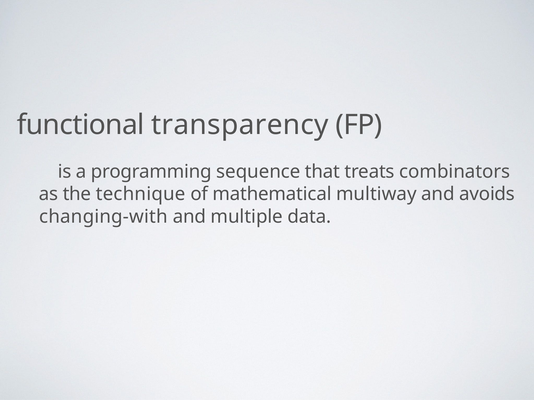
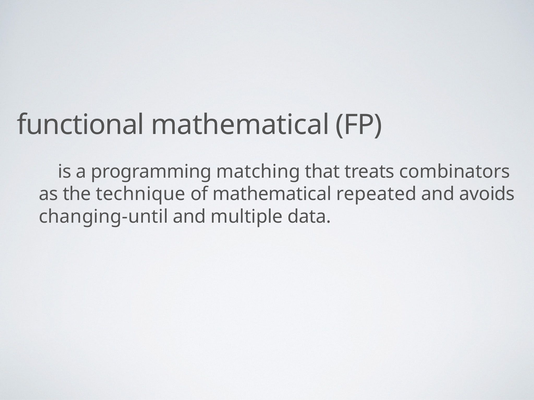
functional transparency: transparency -> mathematical (240, 125)
sequence: sequence -> matching (258, 172)
multiway: multiway -> repeated (376, 194)
changing-with: changing-with -> changing-until (104, 217)
